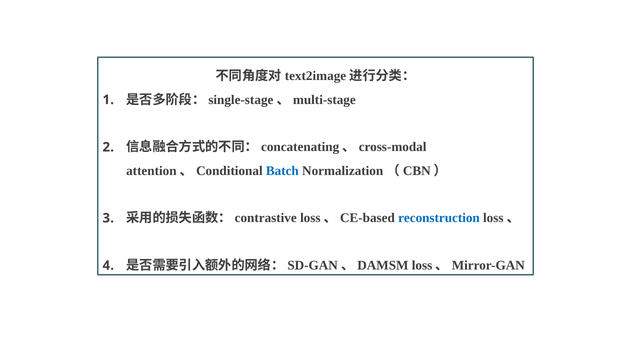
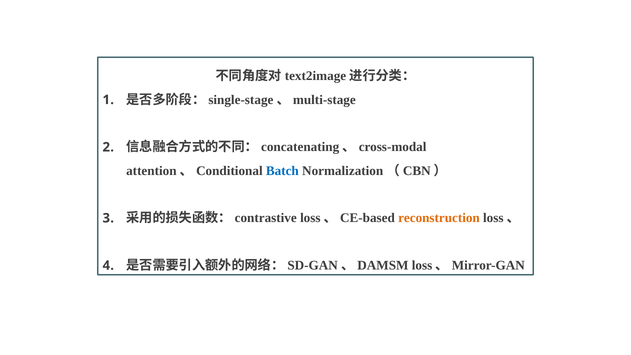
reconstruction colour: blue -> orange (439, 218)
